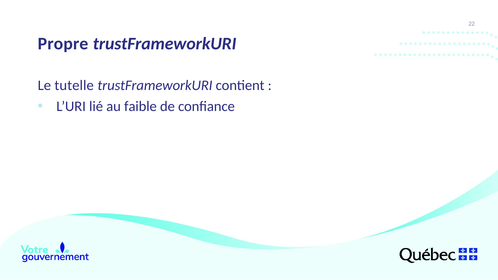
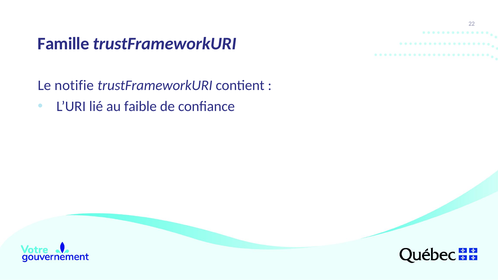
Propre: Propre -> Famille (63, 44)
tutelle: tutelle -> notifie (74, 86)
